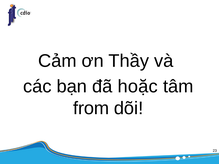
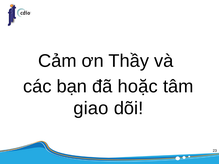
from: from -> giao (91, 108)
